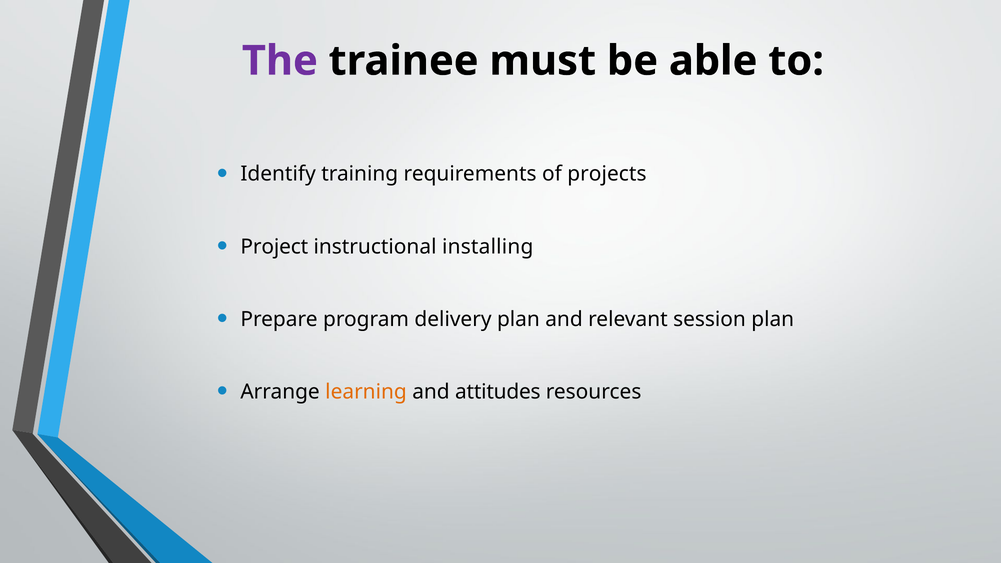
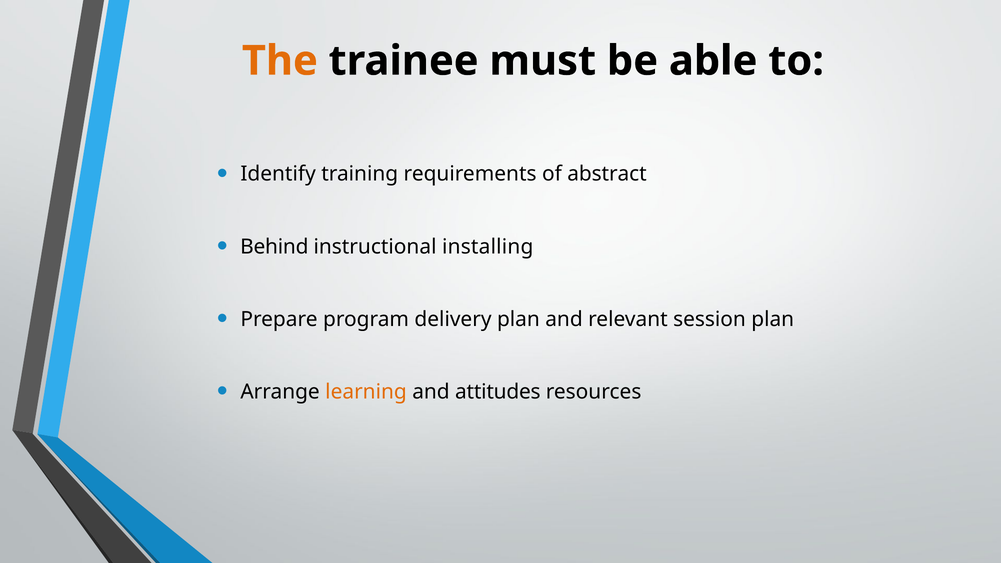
The colour: purple -> orange (280, 61)
projects: projects -> abstract (607, 174)
Project: Project -> Behind (274, 247)
